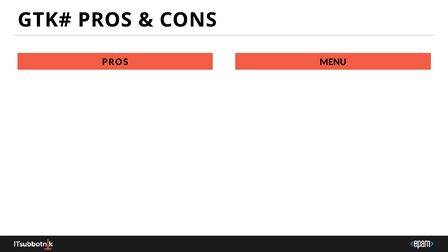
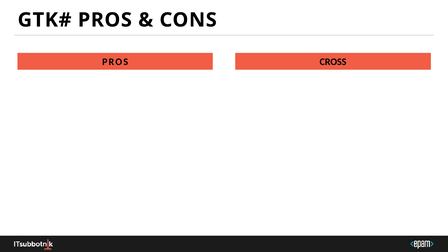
MENU: MENU -> CROSS (333, 62)
